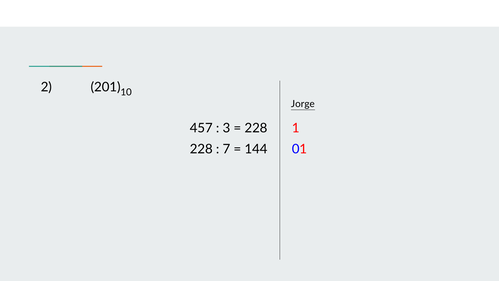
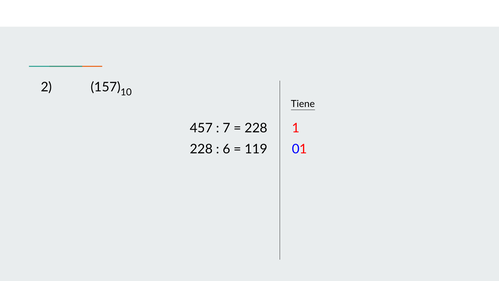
201: 201 -> 157 (106, 87)
Jorge: Jorge -> Tiene (303, 104)
3: 3 -> 7 (226, 128)
7: 7 -> 6 (226, 149)
144: 144 -> 119 (256, 149)
